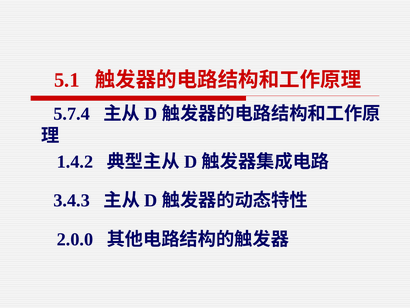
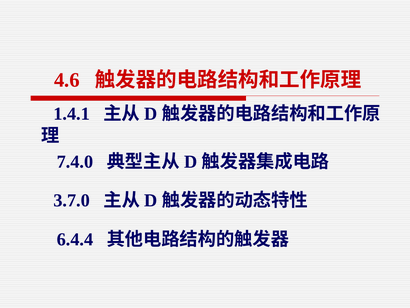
5.1: 5.1 -> 4.6 (67, 80)
5.7.4: 5.7.4 -> 1.4.1 (72, 114)
1.4.2: 1.4.2 -> 7.4.0 (75, 162)
3.4.3: 3.4.3 -> 3.7.0 (72, 200)
2.0.0: 2.0.0 -> 6.4.4 (75, 239)
